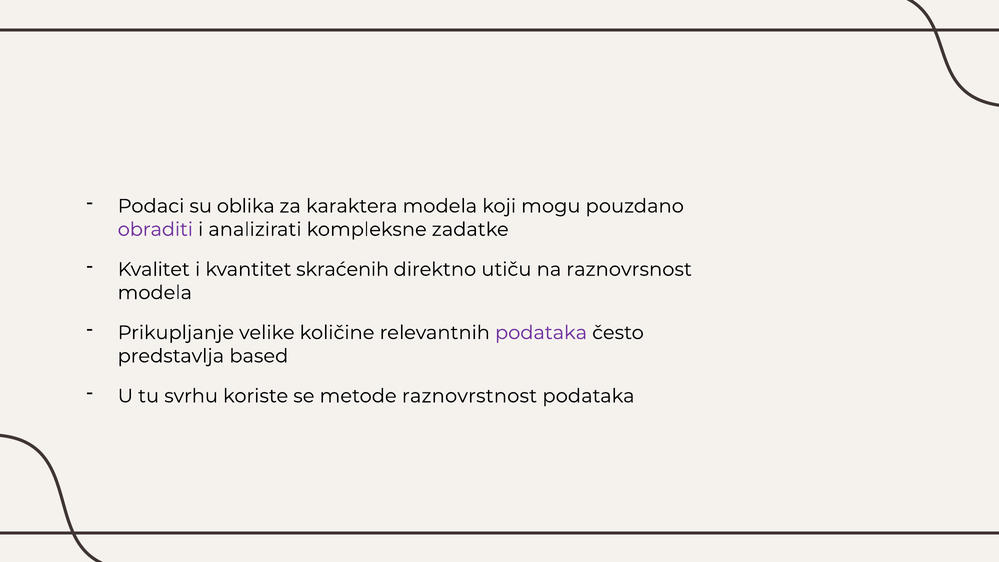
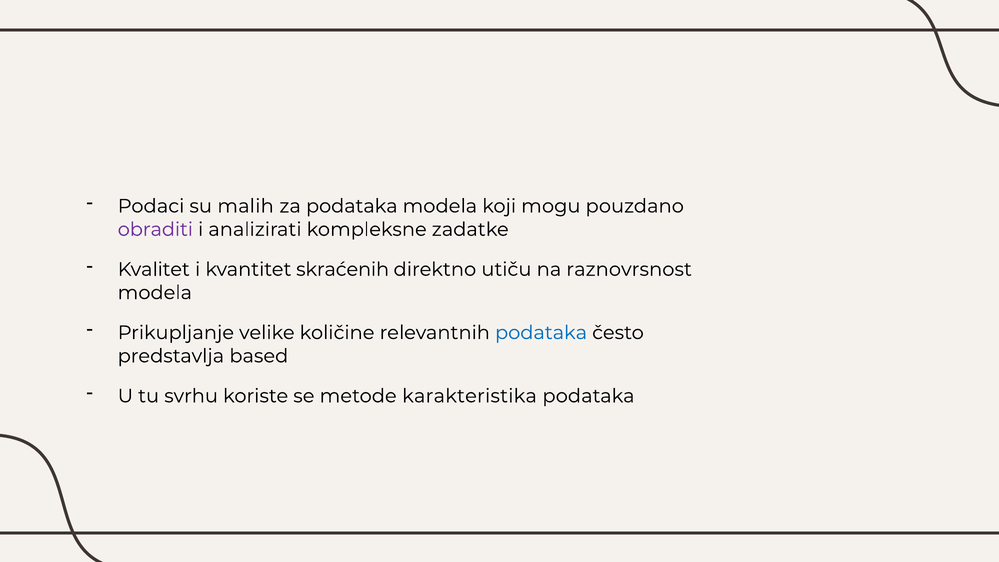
oblika: oblika -> malih (246, 206)
za karaktera: karaktera -> podataka (352, 206)
podataka colour: purple -> blue (541, 333)
raznovrstnost: raznovrstnost -> karakteristika (470, 396)
